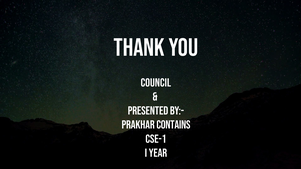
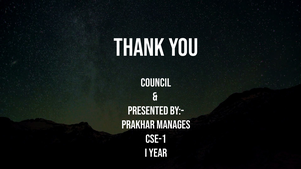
contains: contains -> manages (173, 125)
